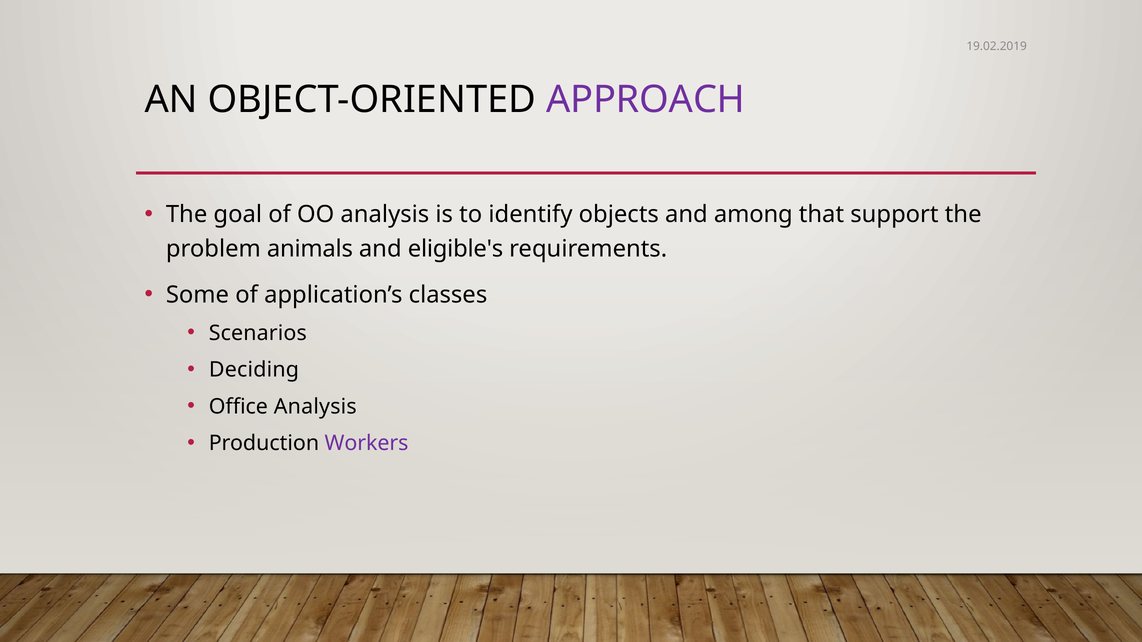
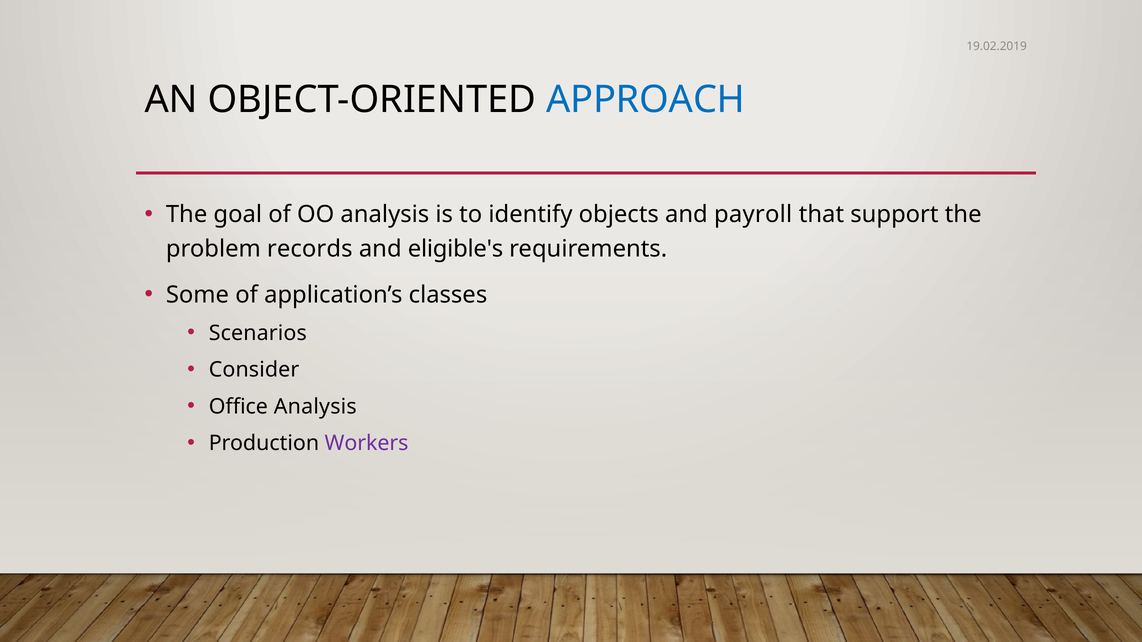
APPROACH colour: purple -> blue (646, 100)
among: among -> payroll (753, 215)
animals: animals -> records (310, 249)
Deciding: Deciding -> Consider (254, 370)
